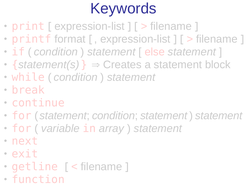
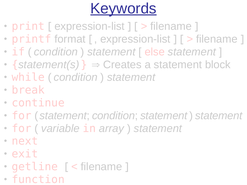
Keywords underline: none -> present (123, 8)
